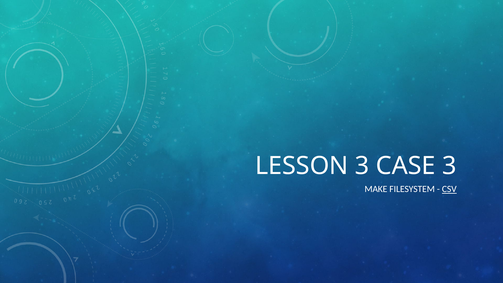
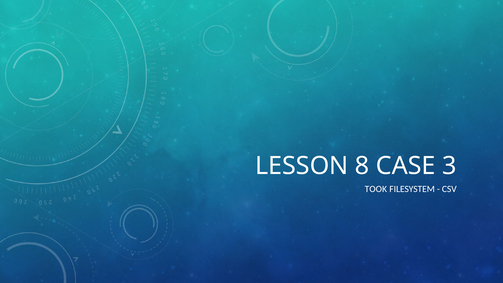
LESSON 3: 3 -> 8 (362, 166)
MAKE: MAKE -> TOOK (376, 189)
CSV underline: present -> none (449, 189)
